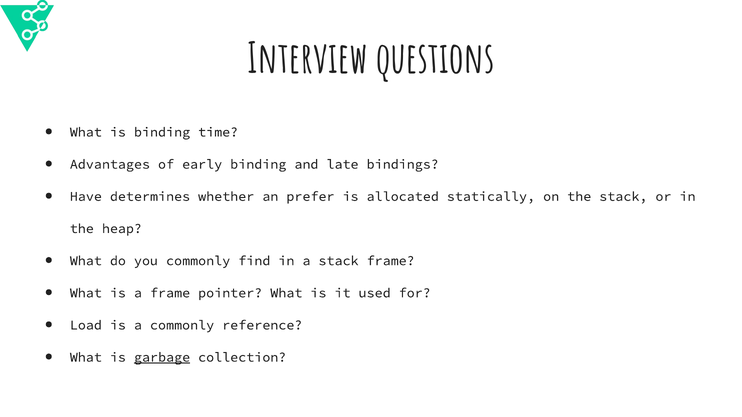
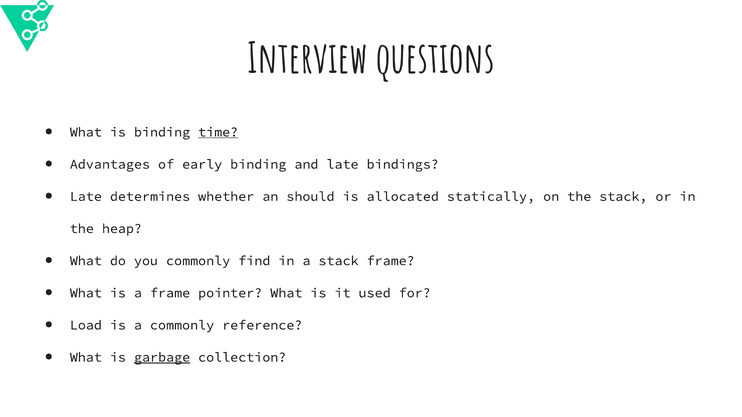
time underline: none -> present (218, 132)
Have: Have -> Late (86, 197)
prefer: prefer -> should (310, 197)
